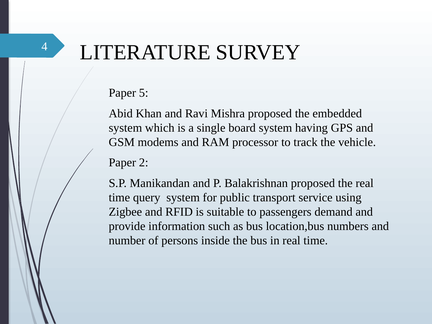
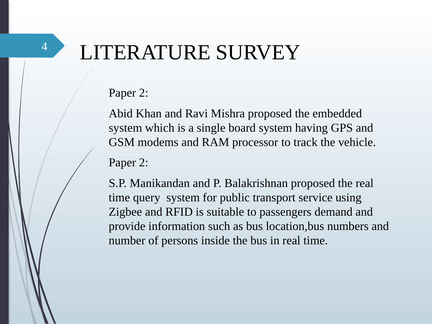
5: 5 -> 2 (144, 93)
